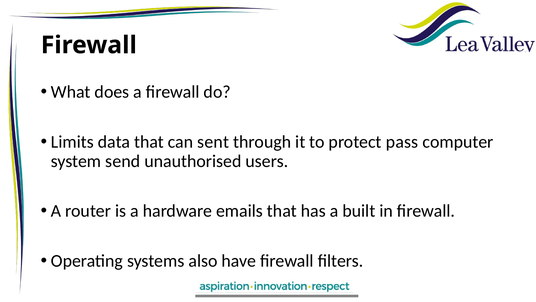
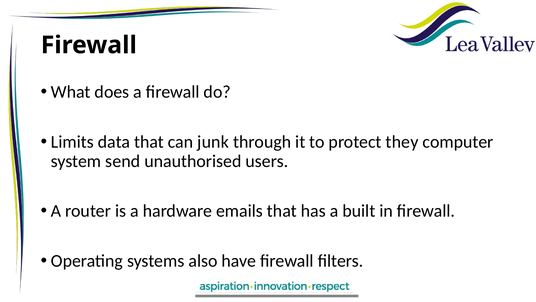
sent: sent -> junk (213, 142)
pass: pass -> they (402, 142)
